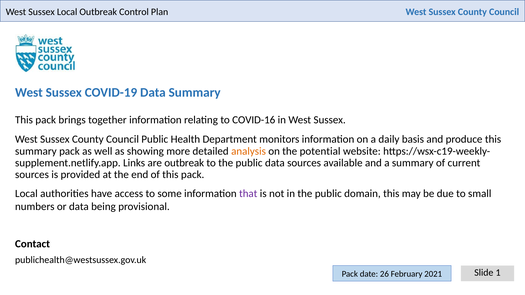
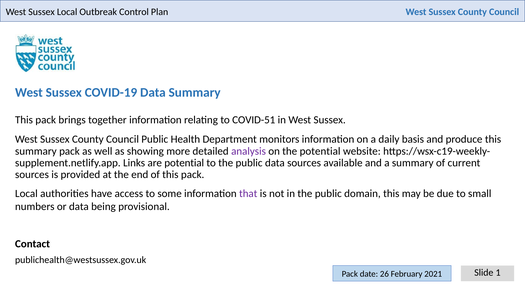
COVID-16: COVID-16 -> COVID-51 (254, 120)
analysis colour: orange -> purple (249, 151)
are outbreak: outbreak -> potential (184, 163)
